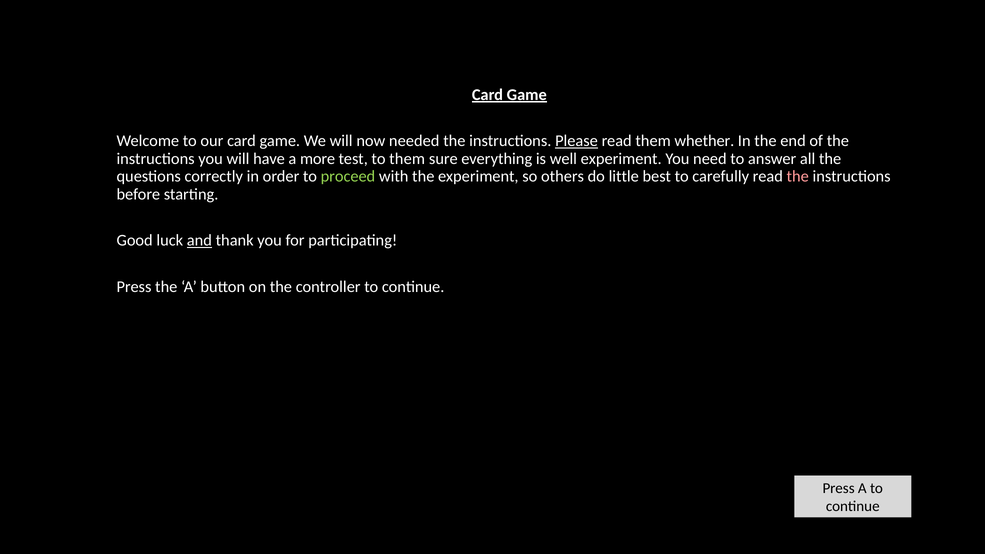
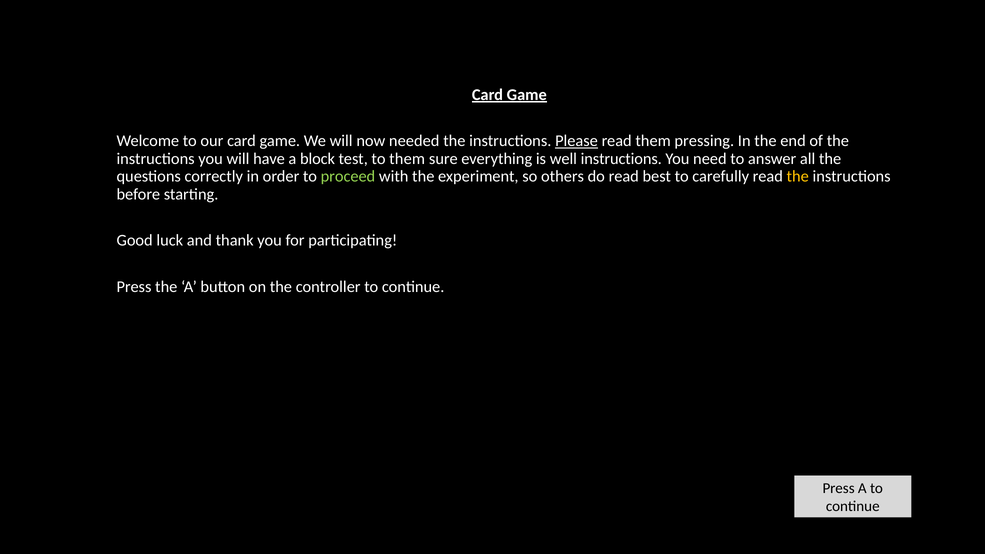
whether: whether -> pressing (704, 141)
more: more -> block (318, 159)
well experiment: experiment -> instructions (621, 159)
do little: little -> read (624, 177)
the colour: pink -> yellow (798, 177)
and underline: present -> none (199, 241)
